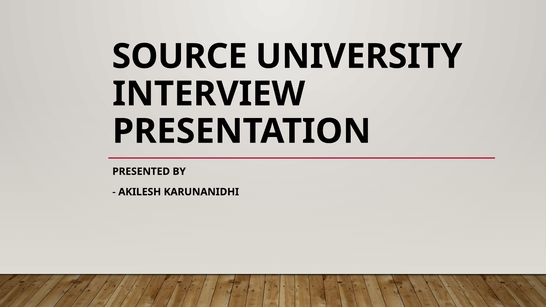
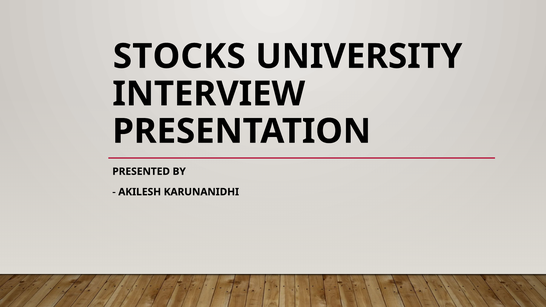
SOURCE: SOURCE -> STOCKS (179, 56)
